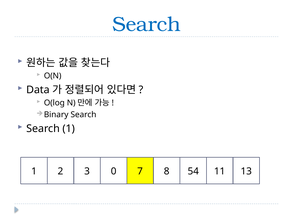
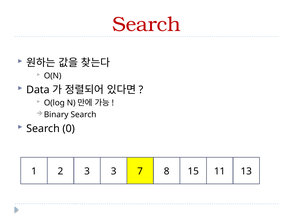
Search colour: blue -> red (146, 24)
Search 1: 1 -> 0 (69, 128)
3 0: 0 -> 3 (114, 171)
54: 54 -> 15 (193, 171)
